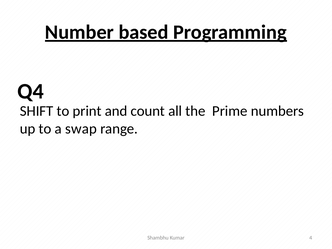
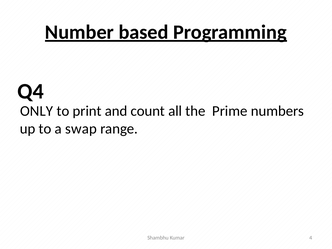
SHIFT: SHIFT -> ONLY (37, 111)
